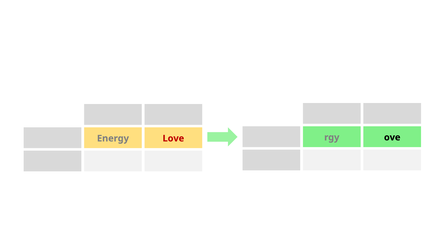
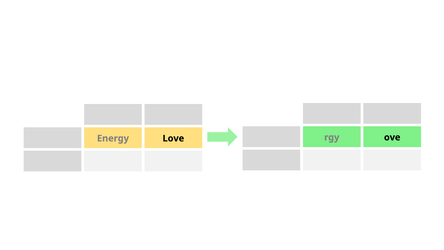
Love colour: red -> black (173, 138)
